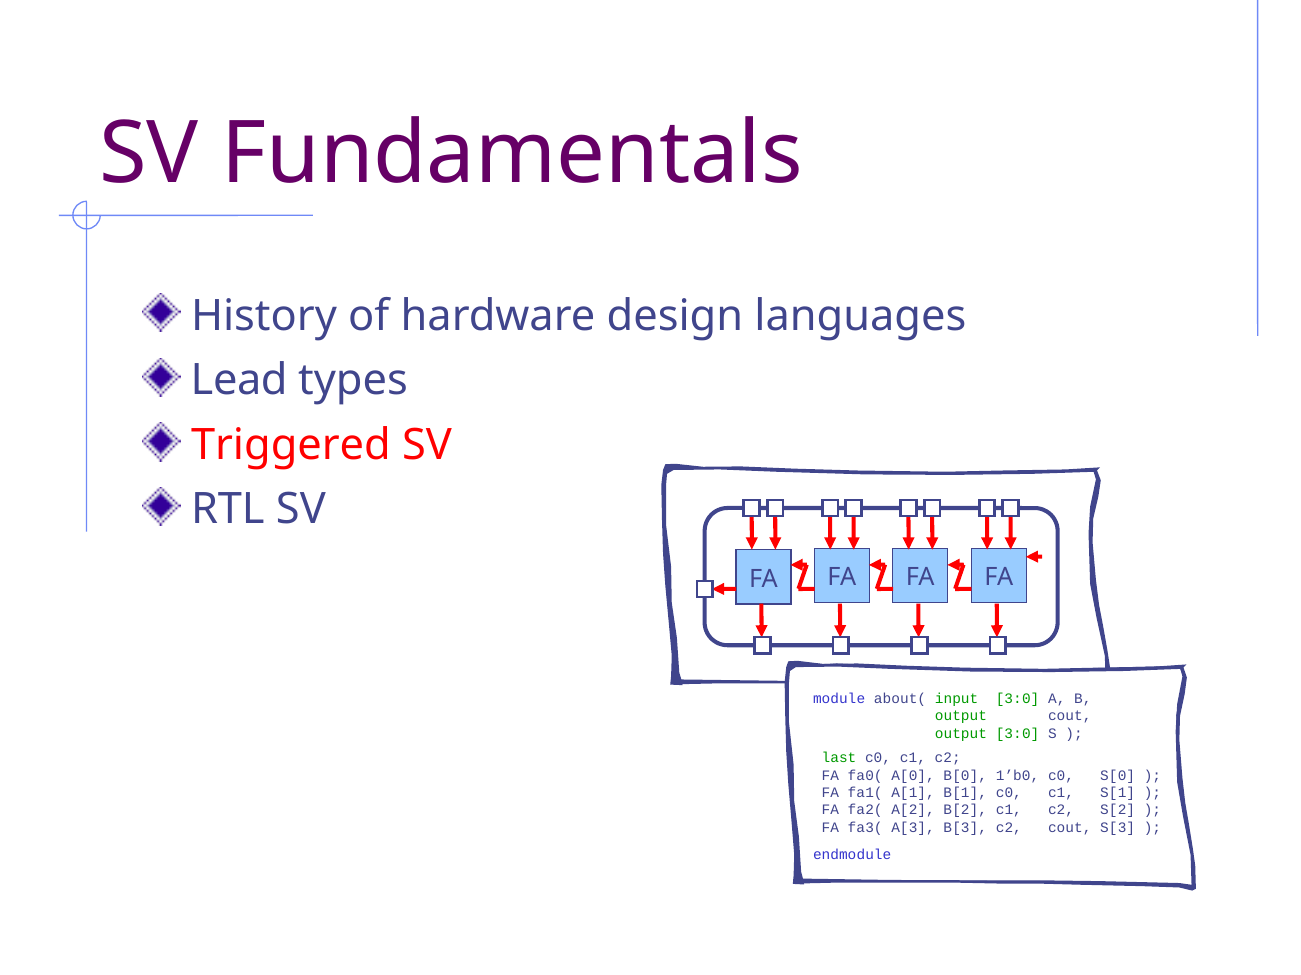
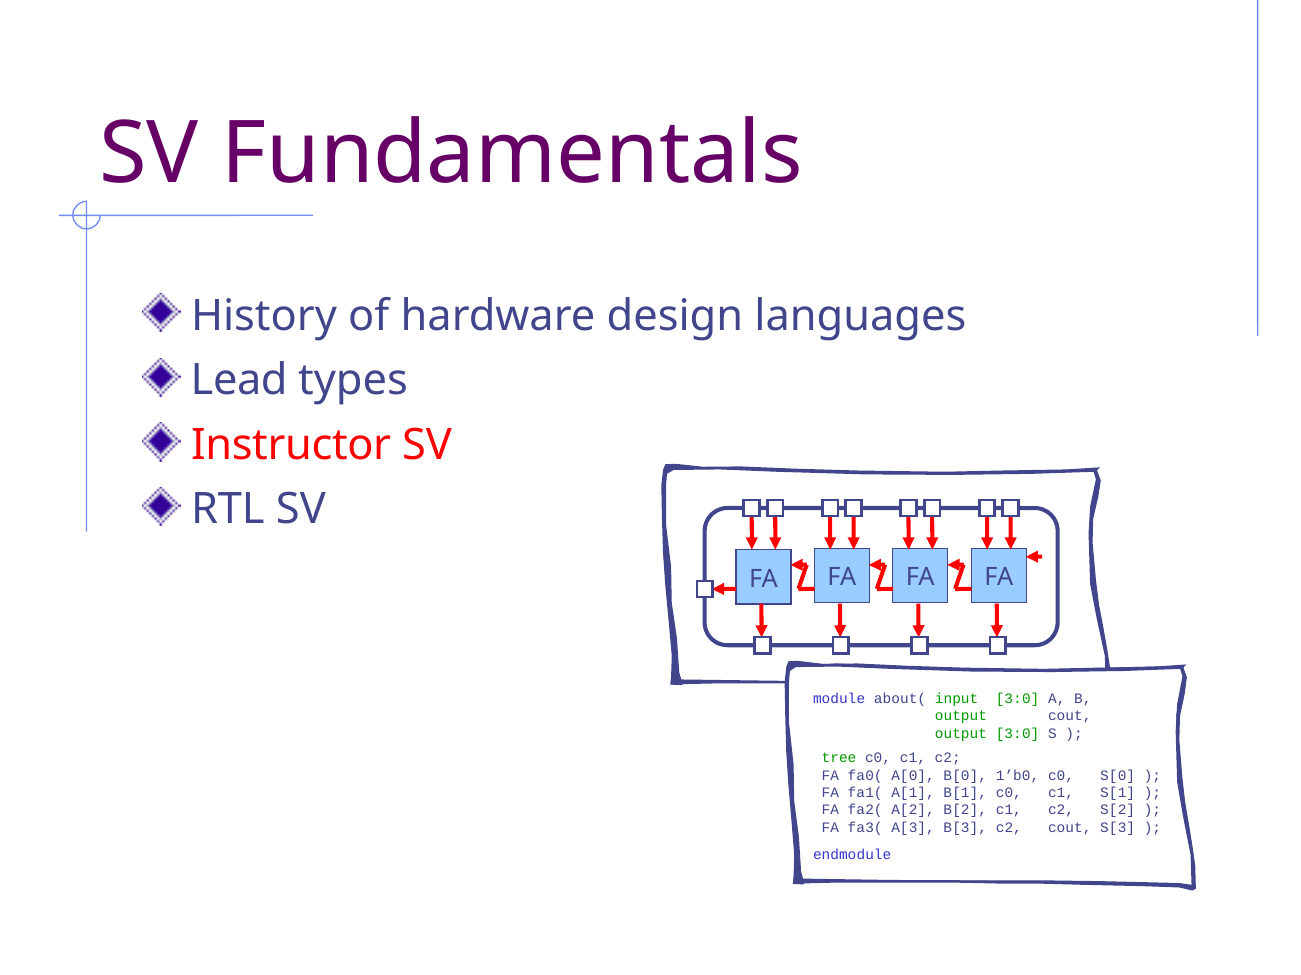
Triggered: Triggered -> Instructor (291, 445)
last: last -> tree (839, 759)
